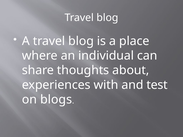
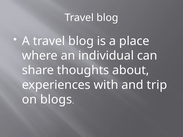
test: test -> trip (157, 85)
